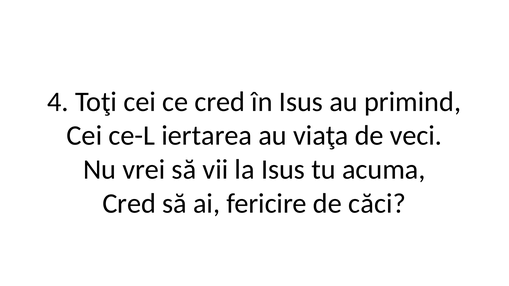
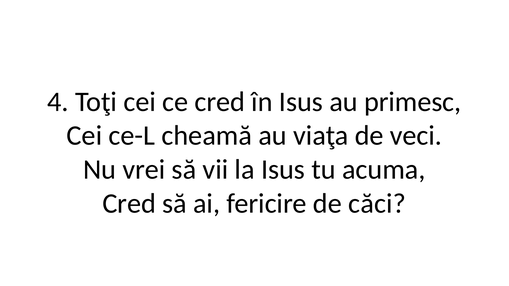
primind: primind -> primesc (413, 102)
iertarea: iertarea -> cheamă (207, 136)
